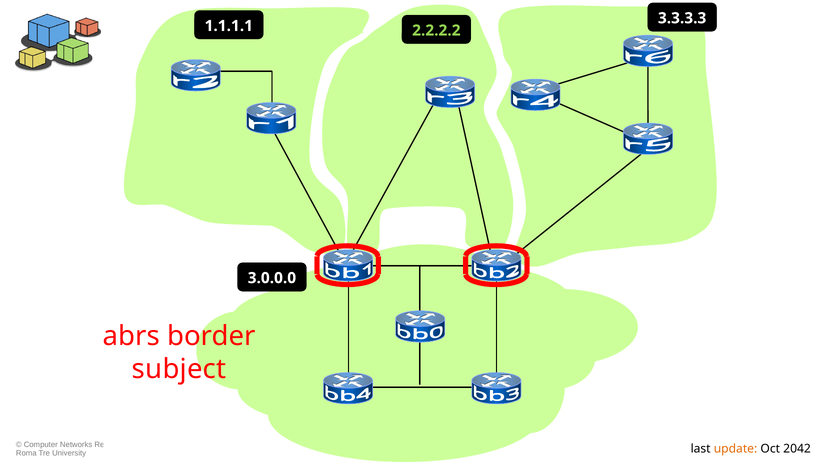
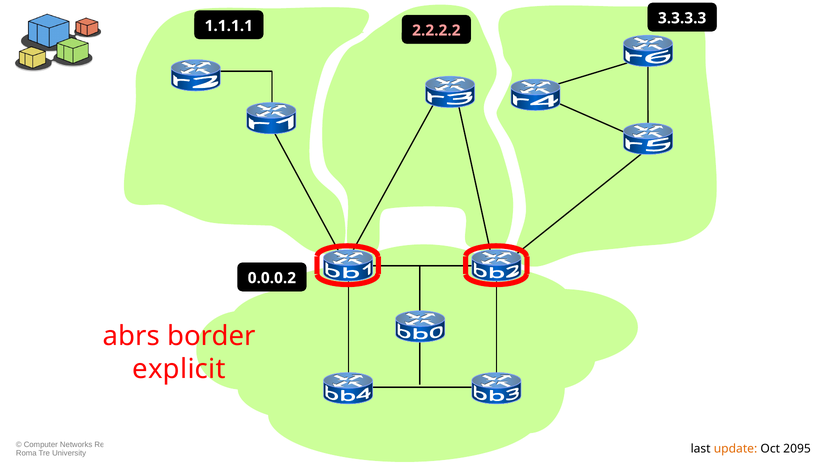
2.2.2.2 colour: light green -> pink (436, 30)
3.0.0.0: 3.0.0.0 -> 0.0.0.2 (272, 278)
subject: subject -> explicit (179, 369)
2042: 2042 -> 2095 (797, 449)
